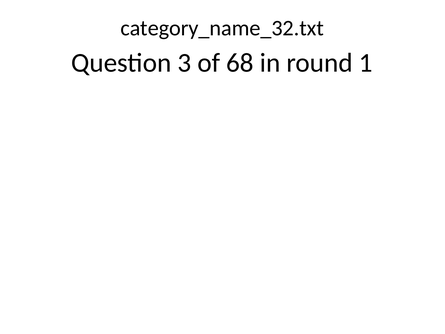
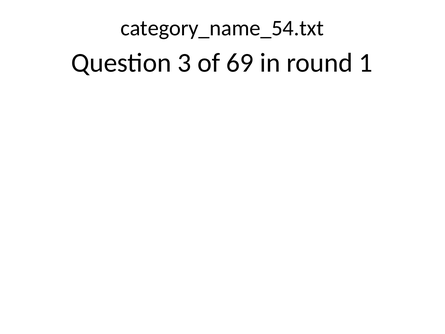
category_name_32.txt: category_name_32.txt -> category_name_54.txt (222, 28)
68: 68 -> 69 (240, 63)
